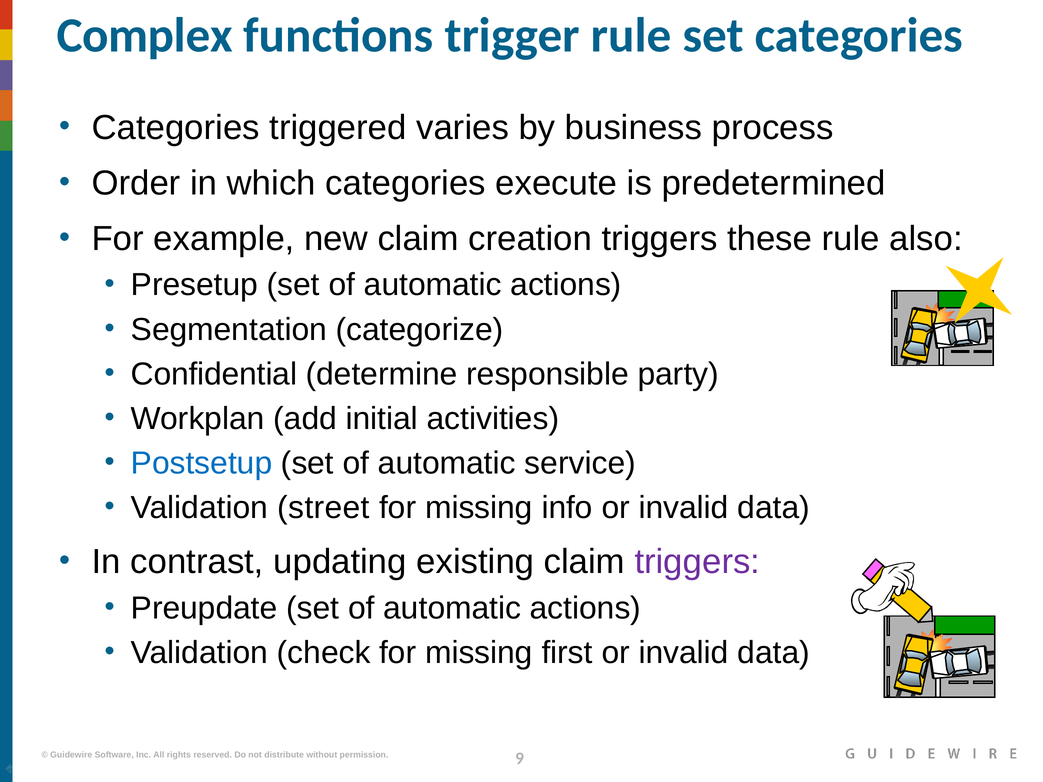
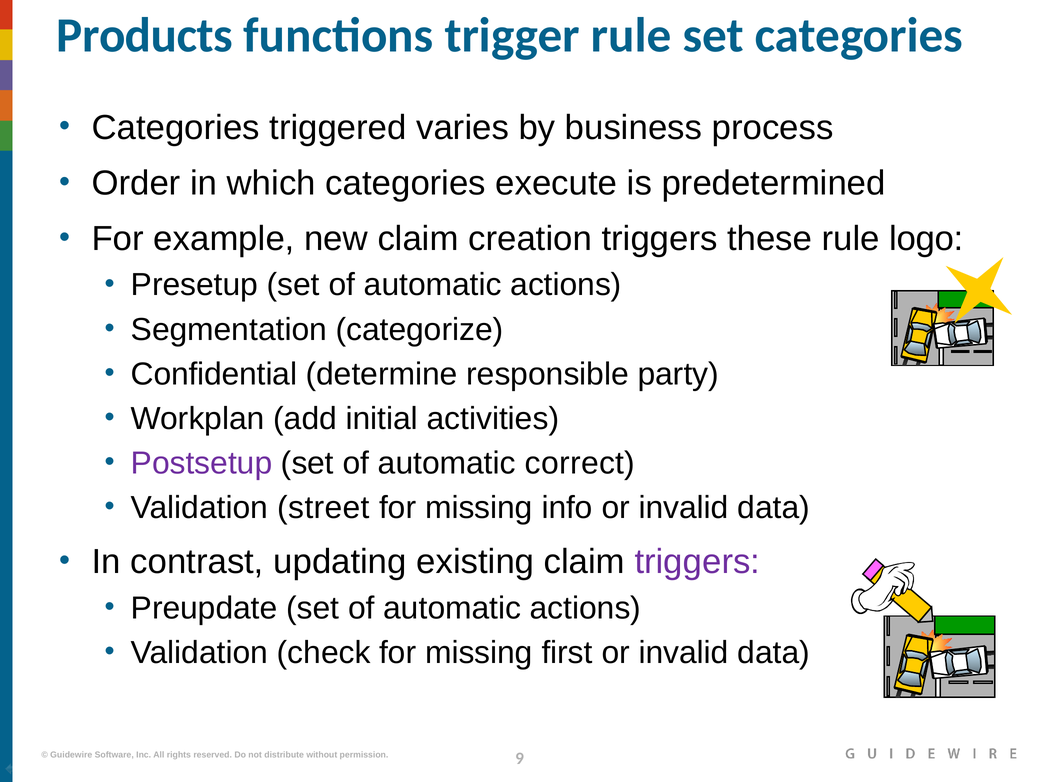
Complex: Complex -> Products (145, 35)
also: also -> logo (926, 239)
Postsetup colour: blue -> purple (202, 463)
service: service -> correct (580, 463)
